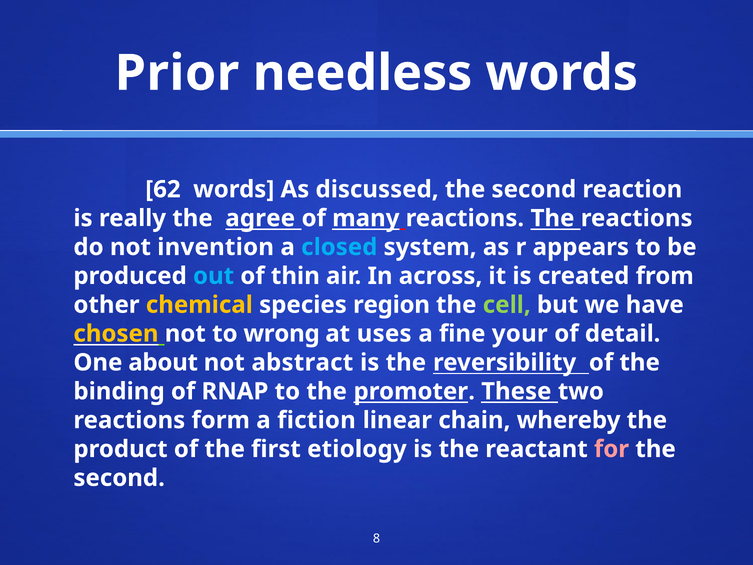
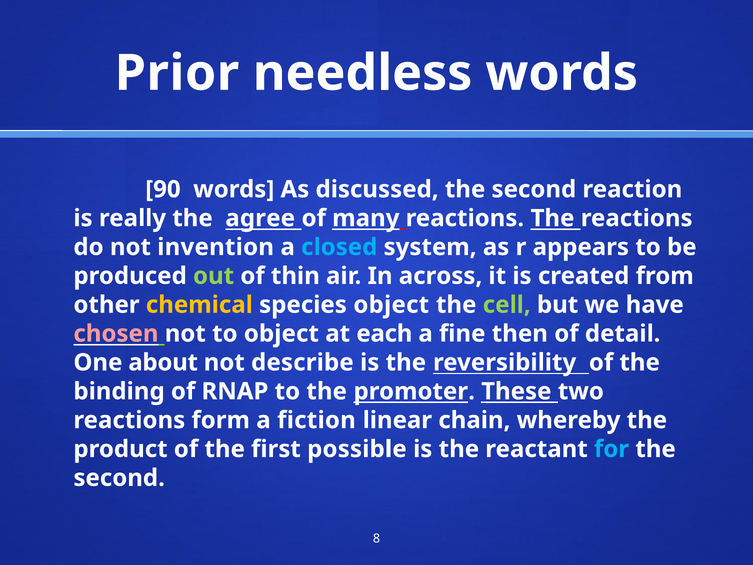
62: 62 -> 90 (163, 189)
out colour: light blue -> light green (214, 276)
species region: region -> object (391, 305)
chosen colour: yellow -> pink (116, 334)
to wrong: wrong -> object (281, 334)
uses: uses -> each (384, 334)
your: your -> then (520, 334)
abstract: abstract -> describe (302, 362)
etiology: etiology -> possible (357, 449)
for colour: pink -> light blue (612, 449)
